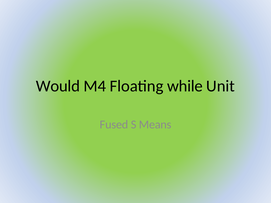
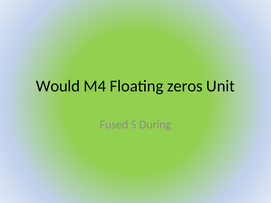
while: while -> zeros (185, 86)
Means: Means -> During (155, 125)
